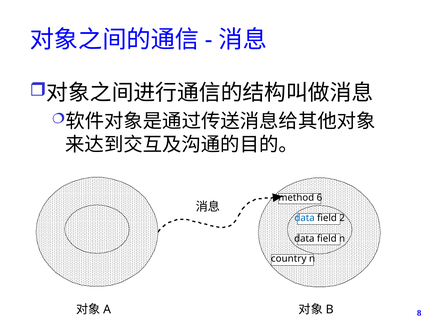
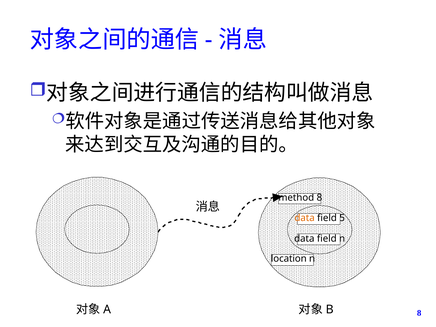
method 6: 6 -> 8 (319, 198)
data colour: blue -> orange (305, 218)
2: 2 -> 5 (342, 218)
country: country -> location (289, 259)
